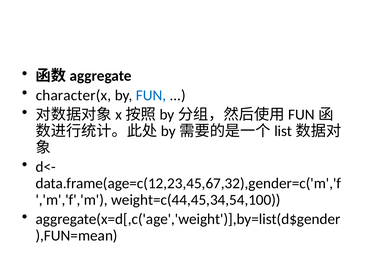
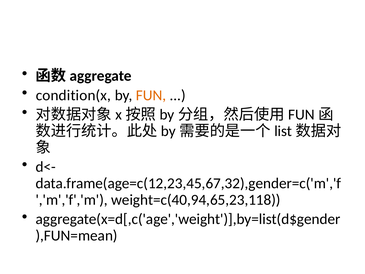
character(x: character(x -> condition(x (73, 95)
FUN colour: blue -> orange (151, 95)
weight=c(44,45,34,54,100: weight=c(44,45,34,54,100 -> weight=c(40,94,65,23,118 (196, 200)
